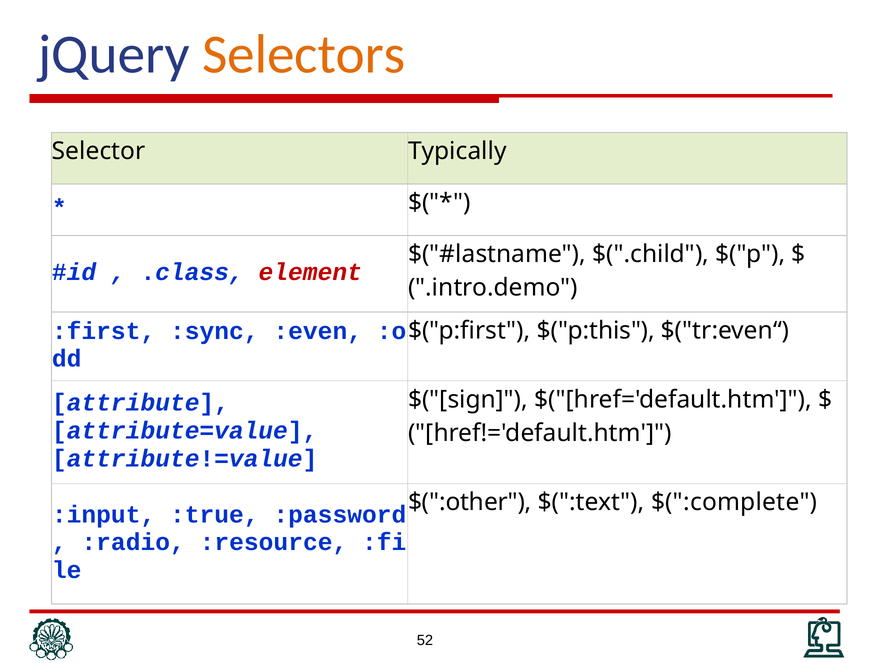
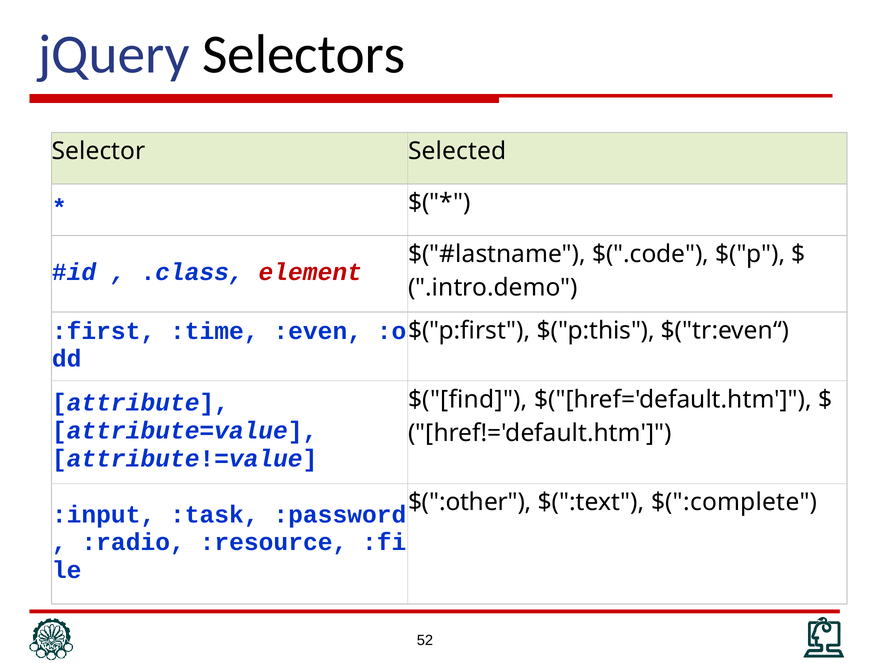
Selectors colour: orange -> black (304, 55)
Typically: Typically -> Selected (457, 151)
$(".child: $(".child -> $(".code (651, 254)
:sync: :sync -> :time (214, 331)
$("[sign: $("[sign -> $("[find (468, 400)
:true: :true -> :task (214, 514)
